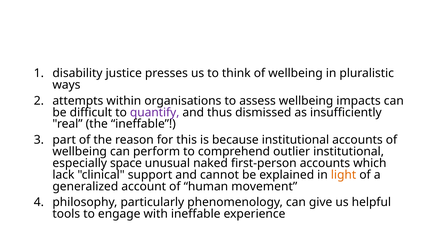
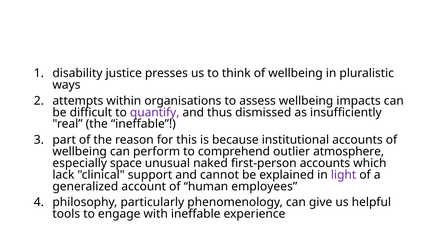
outlier institutional: institutional -> atmosphere (349, 152)
light colour: orange -> purple (344, 175)
movement: movement -> employees (264, 187)
